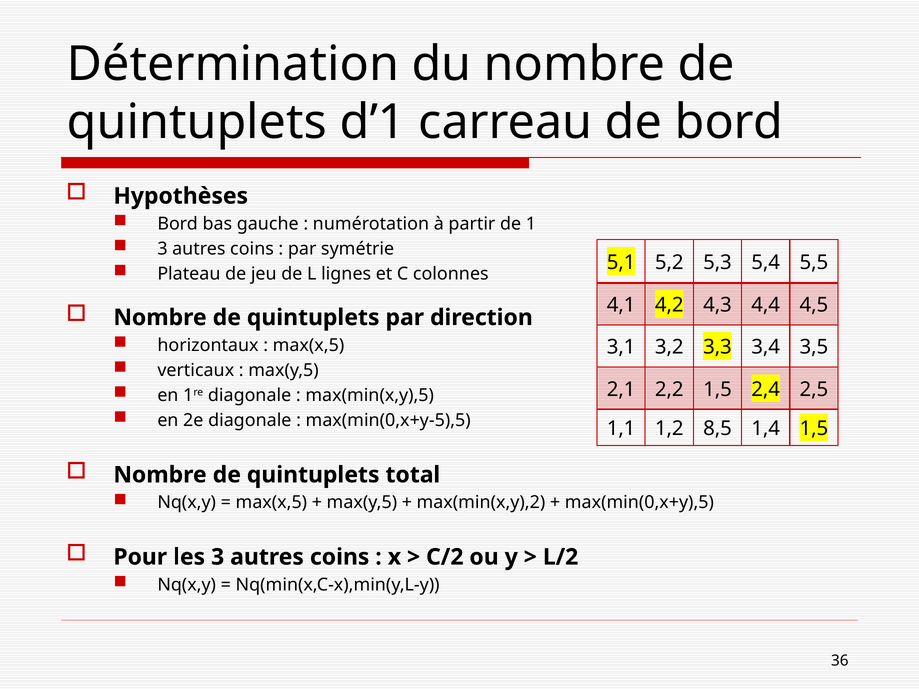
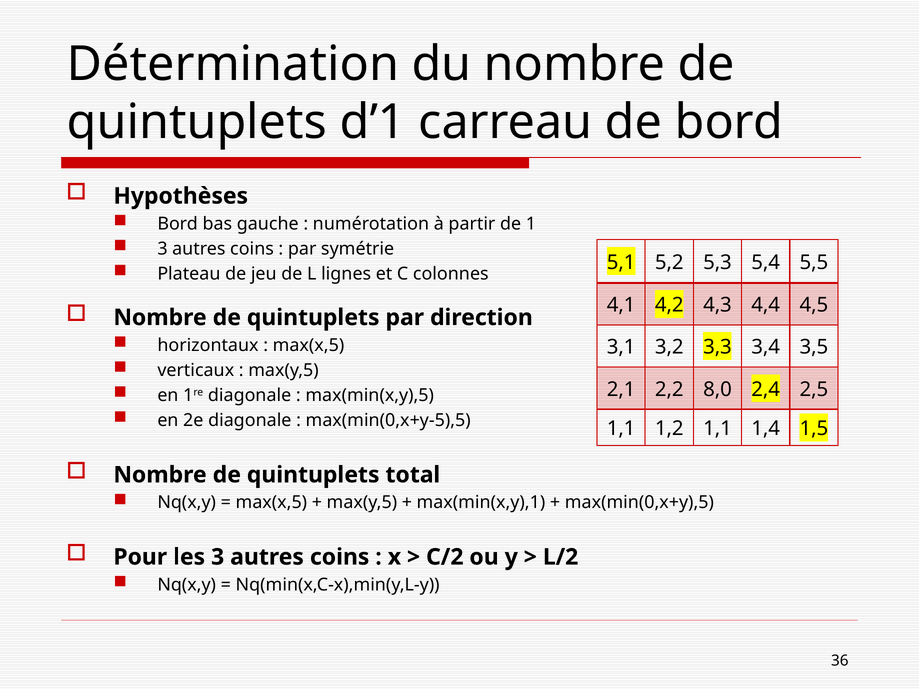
2,2 1,5: 1,5 -> 8,0 (717, 389)
1,2 8,5: 8,5 -> 1,1 (717, 429)
max(min(x,y),2: max(min(x,y),2 -> max(min(x,y),1 (481, 503)
